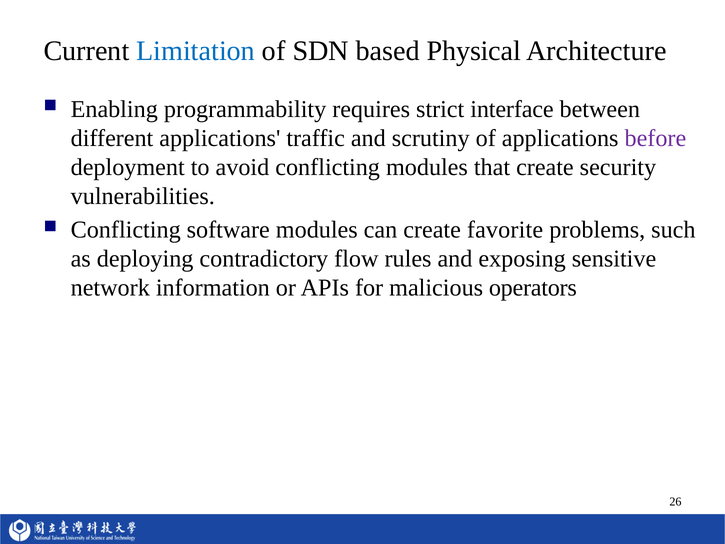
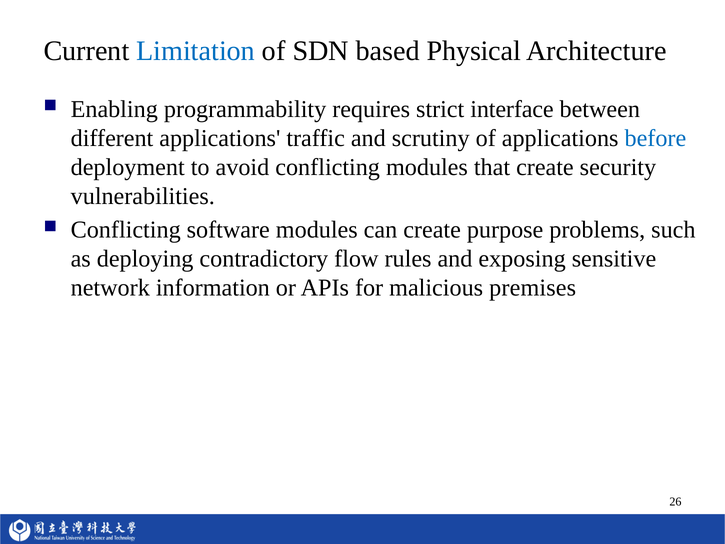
before colour: purple -> blue (655, 138)
favorite: favorite -> purpose (505, 230)
operators: operators -> premises (533, 288)
